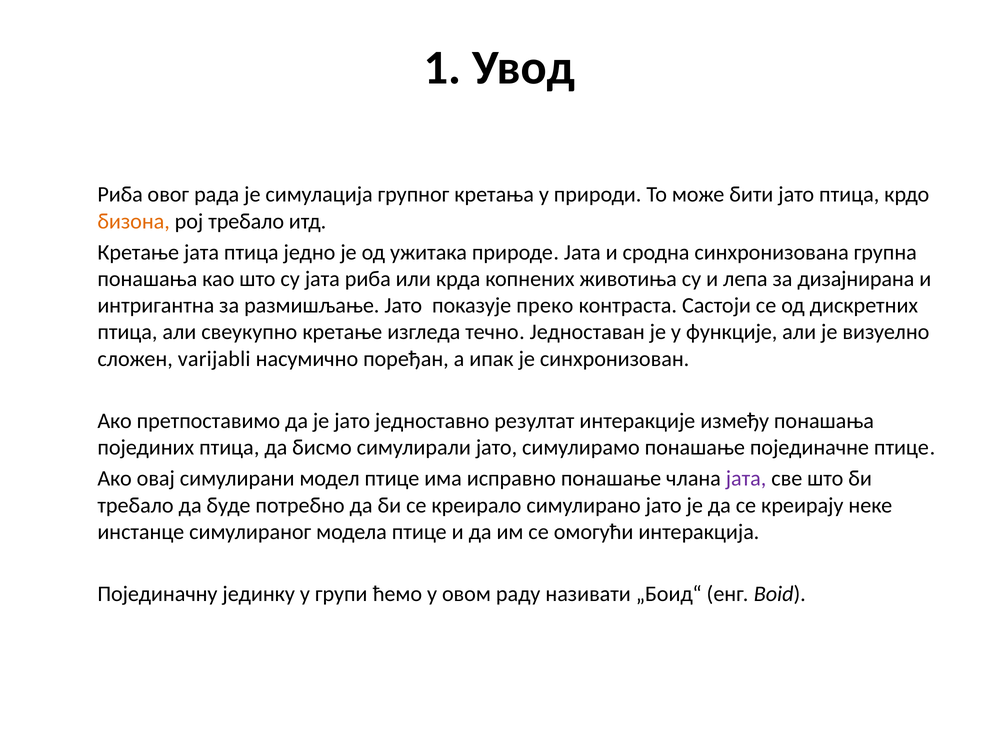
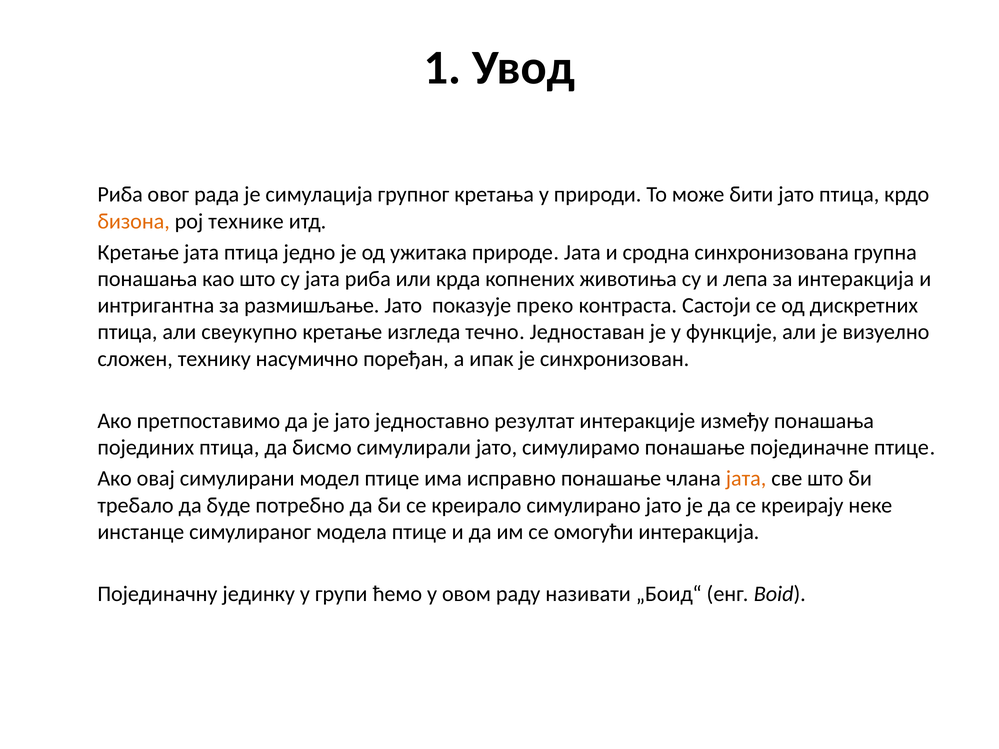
рој требало: требало -> технике (246, 221)
за дизајнирана: дизајнирана -> интеракција (856, 279)
varijabli: varijabli -> технику (214, 359)
јата colour: purple -> orange (746, 479)
